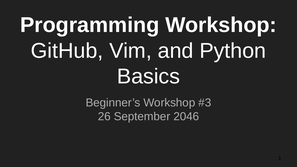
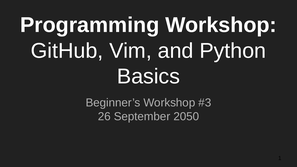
2046: 2046 -> 2050 (186, 117)
